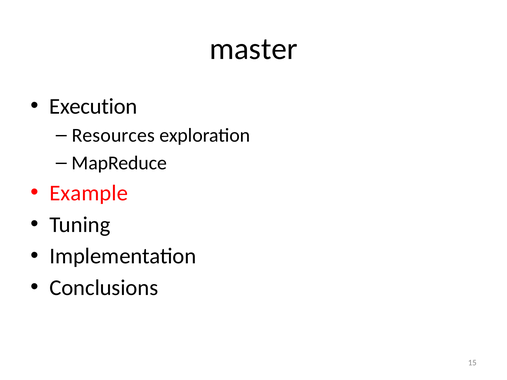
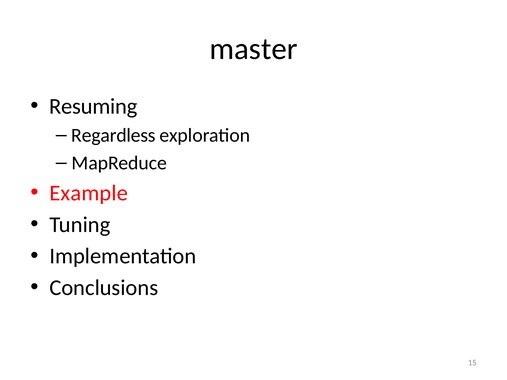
Execution: Execution -> Resuming (93, 106)
Resources: Resources -> Regardless (113, 135)
